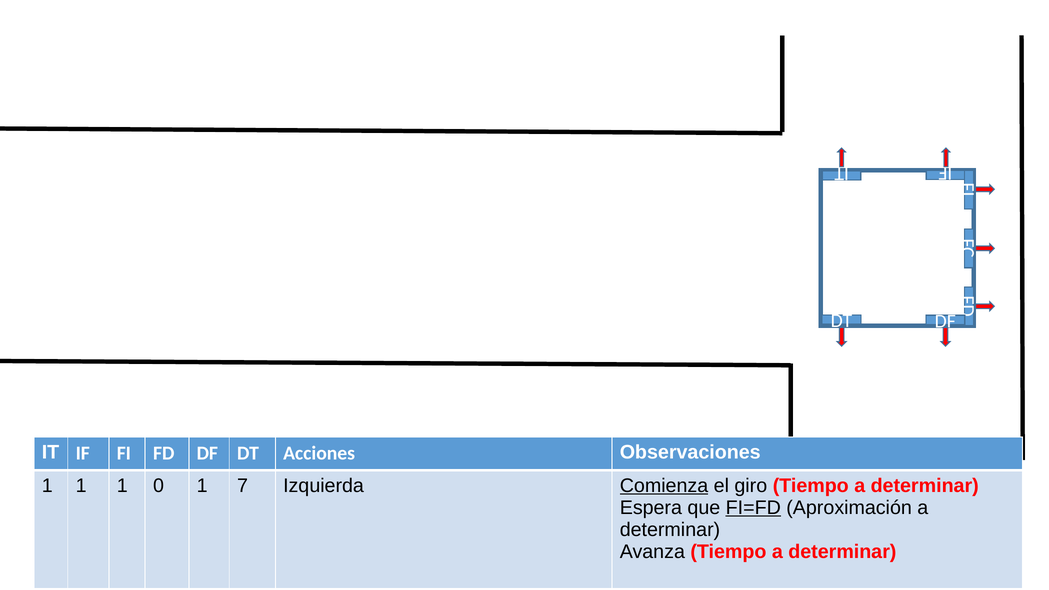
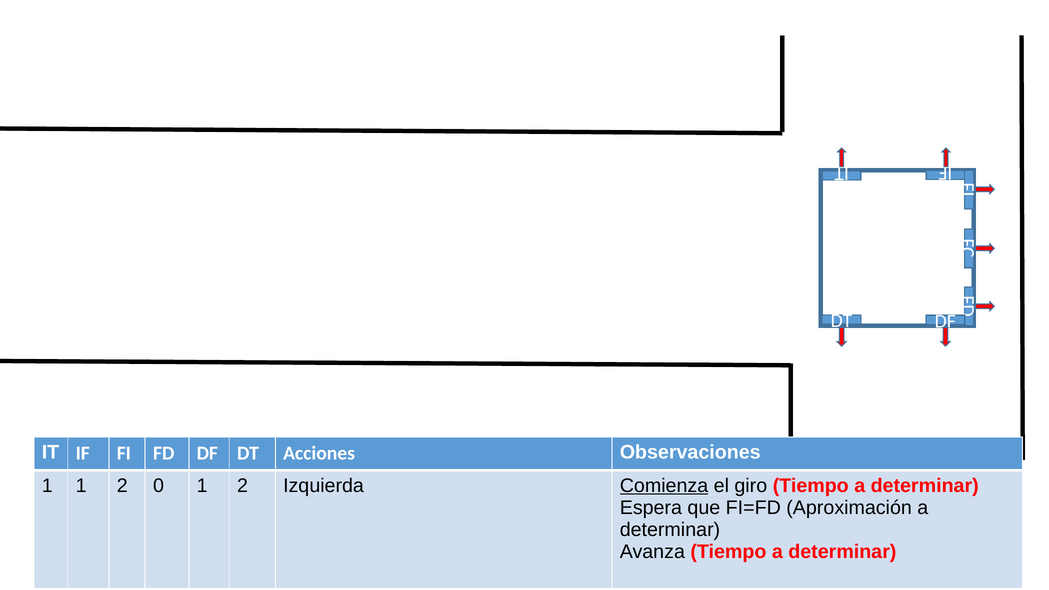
1 1 1: 1 -> 2 (122, 486)
0 1 7: 7 -> 2 (243, 486)
FI=FD underline: present -> none (753, 508)
